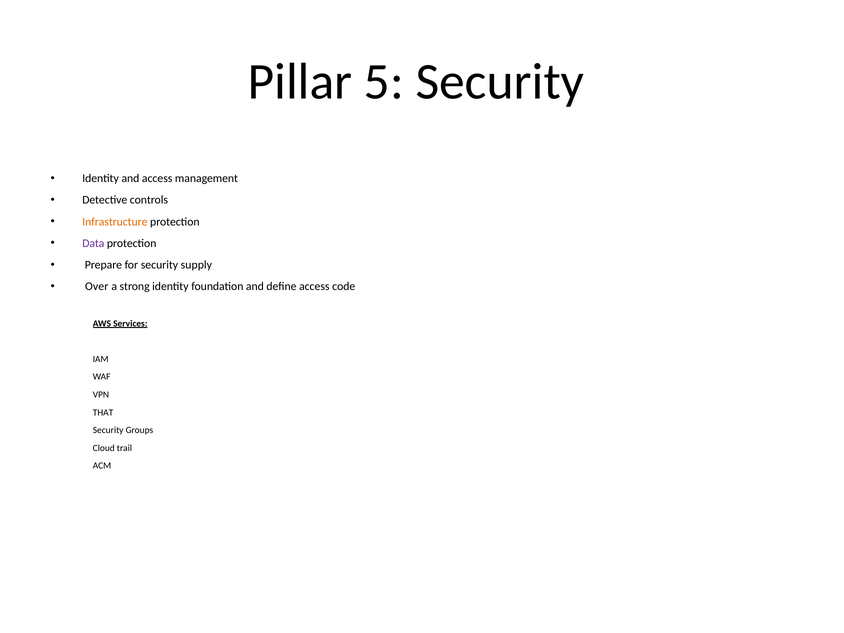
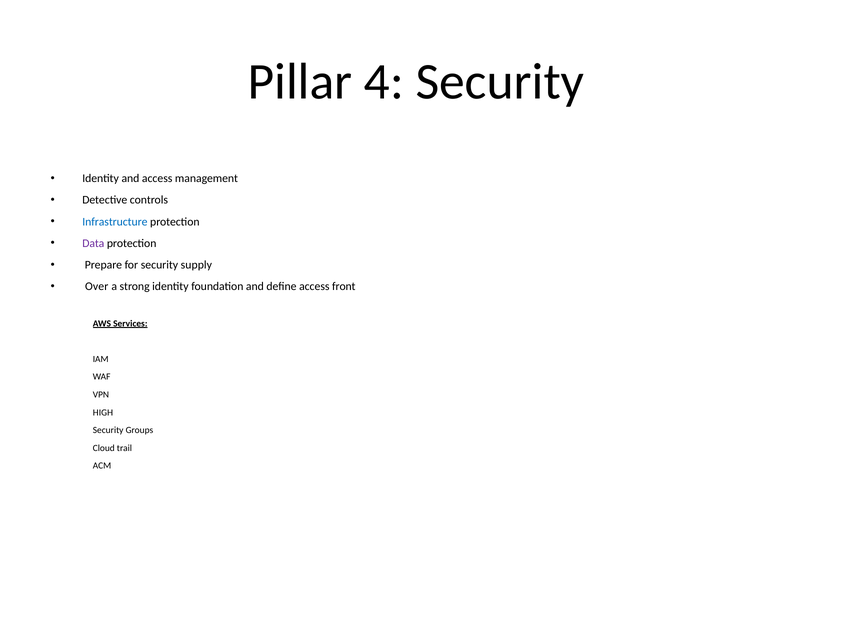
5: 5 -> 4 (384, 82)
Infrastructure colour: orange -> blue (115, 222)
code: code -> front (344, 287)
THAT: THAT -> HIGH (103, 412)
